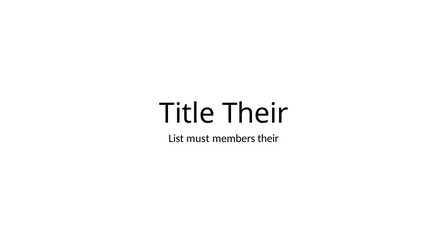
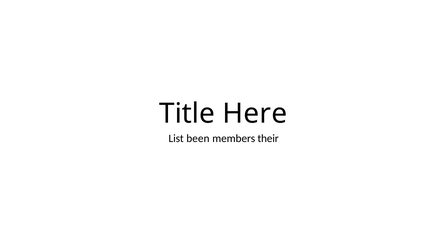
Title Their: Their -> Here (255, 113)
must: must -> been (198, 138)
